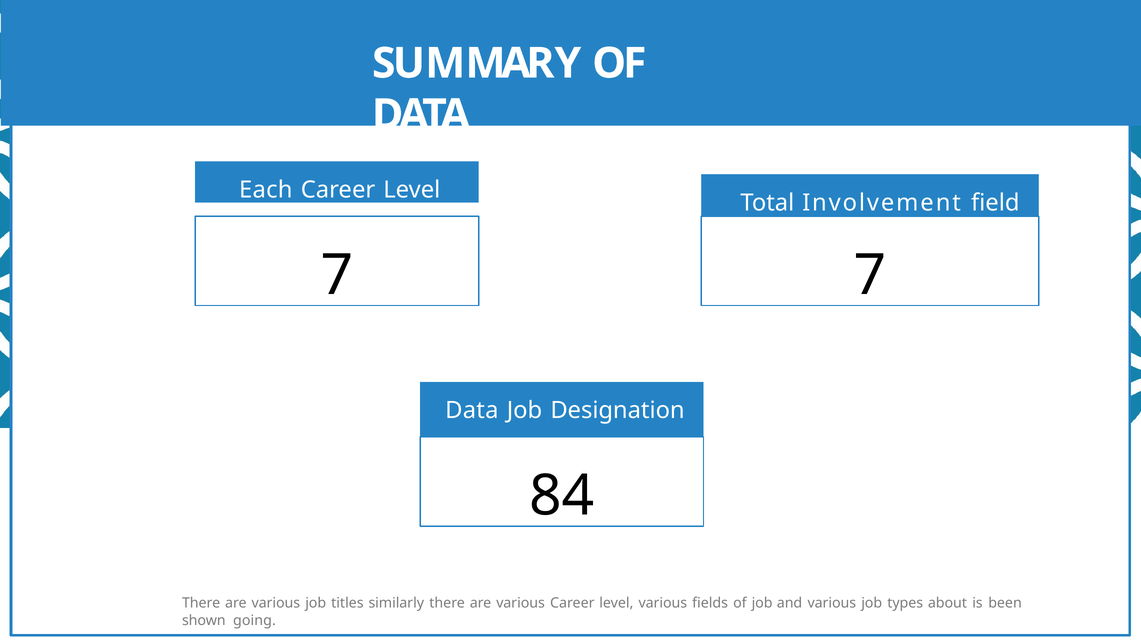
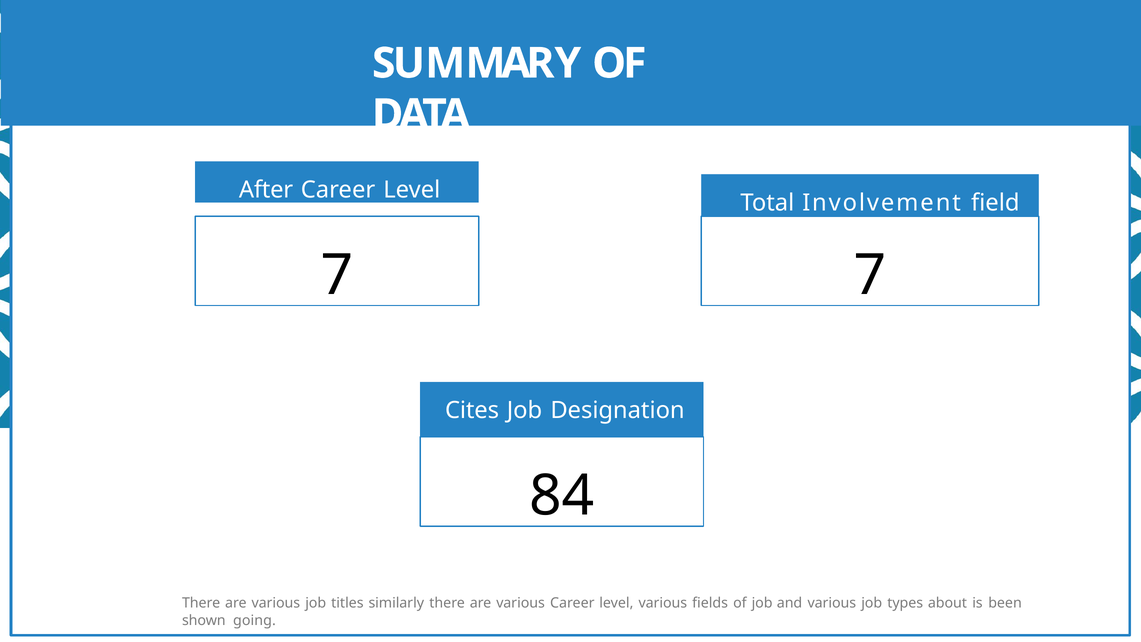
Each: Each -> After (266, 190)
Data: Data -> Cites (472, 410)
